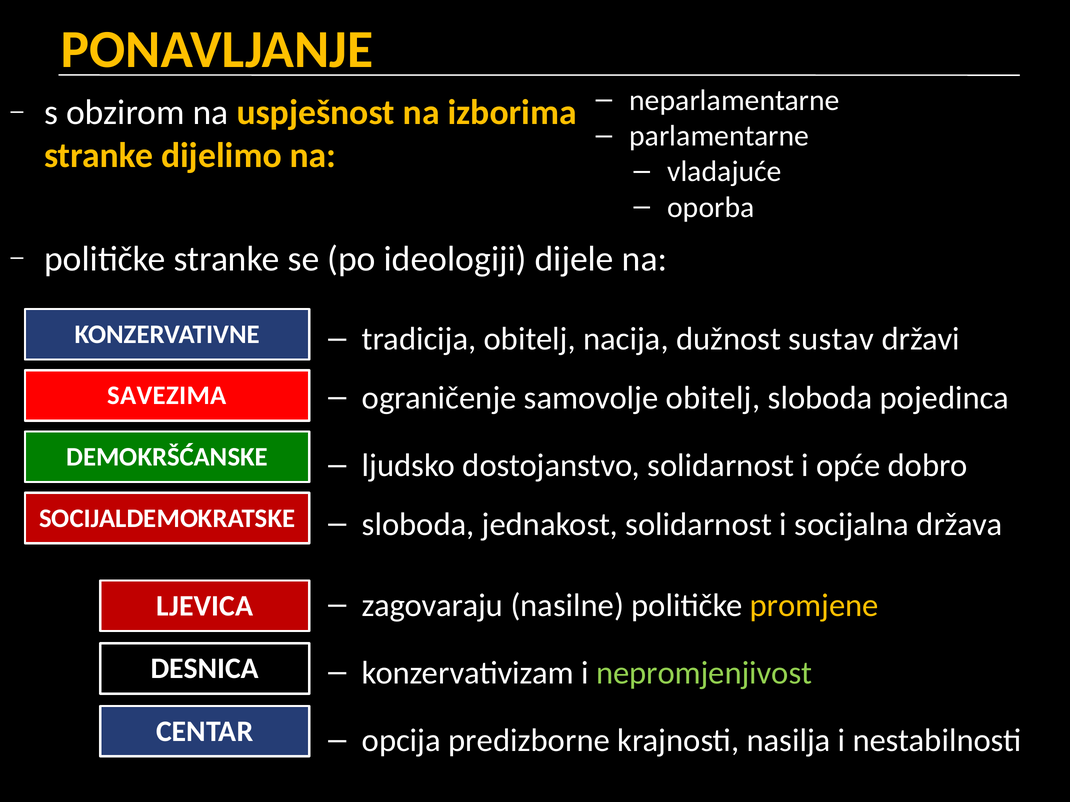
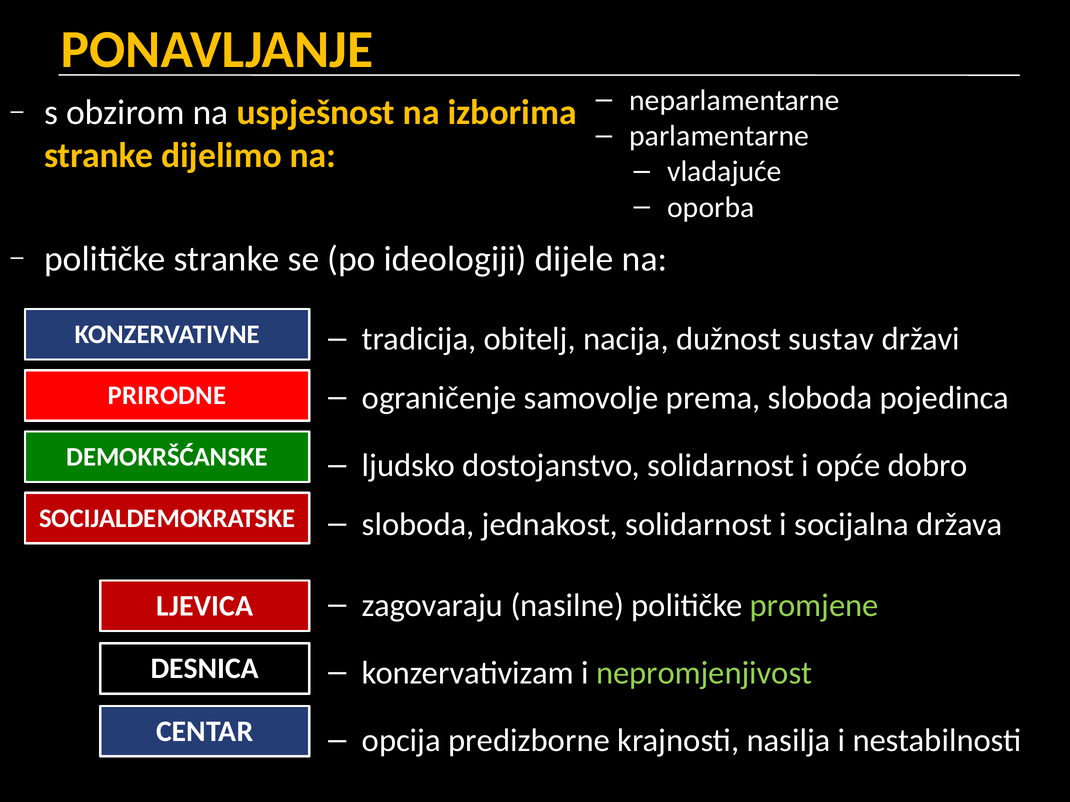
samovolje obitelj: obitelj -> prema (713, 398)
SAVEZIMA: SAVEZIMA -> PRIRODNE (167, 396)
promjene colour: yellow -> light green (814, 606)
